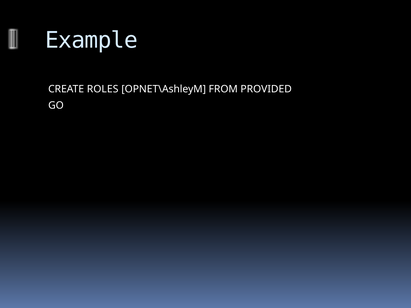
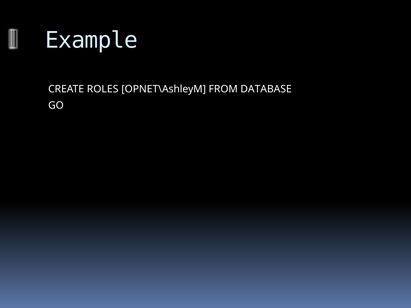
PROVIDED: PROVIDED -> DATABASE (266, 89)
